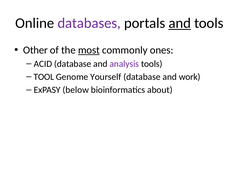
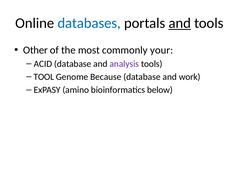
databases colour: purple -> blue (89, 23)
most underline: present -> none (89, 50)
ones: ones -> your (162, 50)
Yourself: Yourself -> Because (106, 77)
below: below -> amino (76, 90)
about: about -> below (160, 90)
